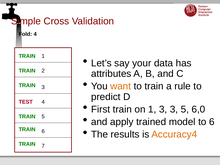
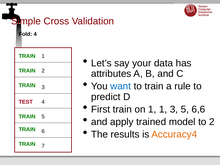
want colour: orange -> blue (121, 86)
1 3: 3 -> 1 (163, 109)
6,0: 6,0 -> 6,6 (198, 109)
to 6: 6 -> 2 (212, 122)
